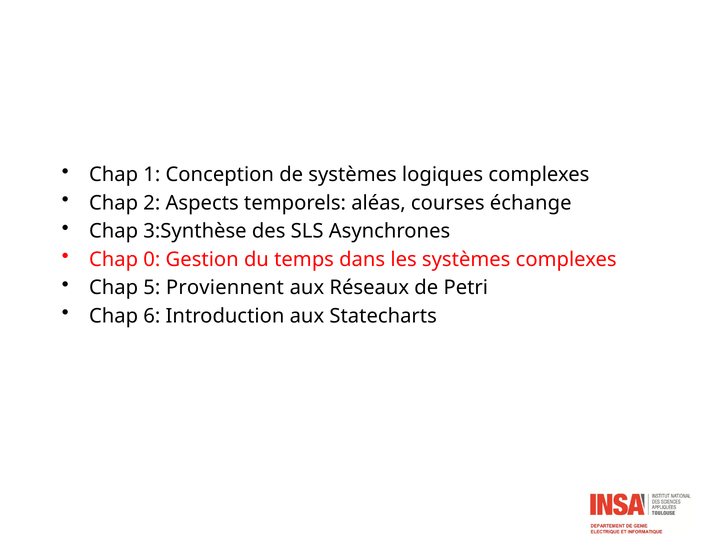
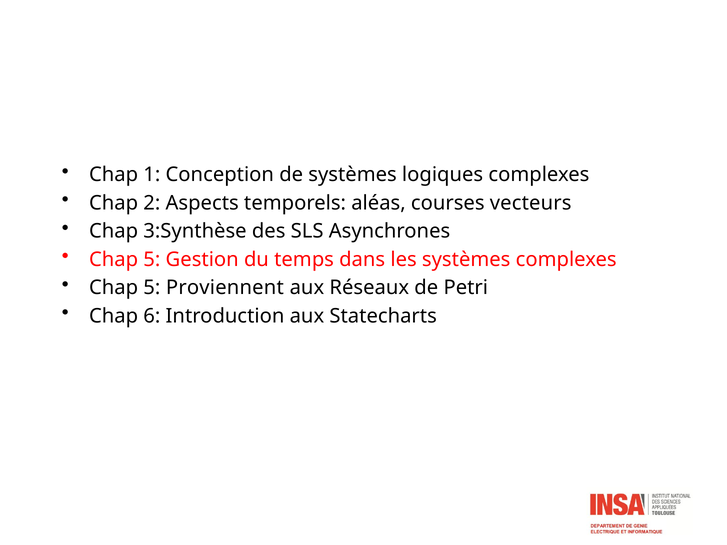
échange: échange -> vecteurs (531, 203)
0: 0 -> 5 (152, 260)
